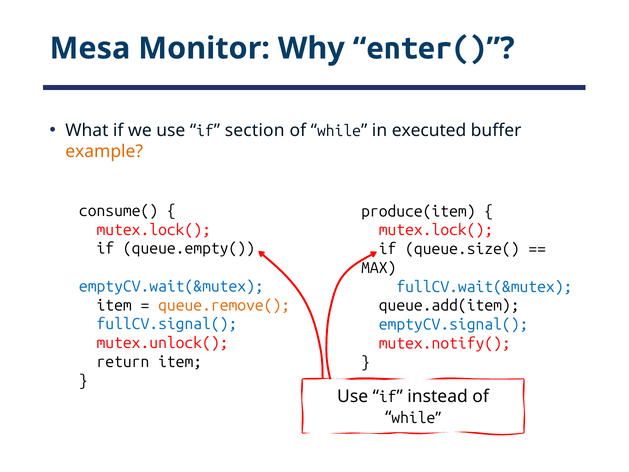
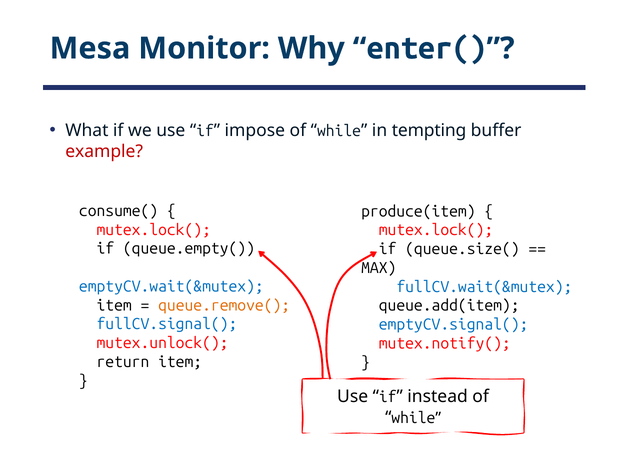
section: section -> impose (255, 130)
executed: executed -> tempting (429, 130)
example colour: orange -> red (104, 151)
